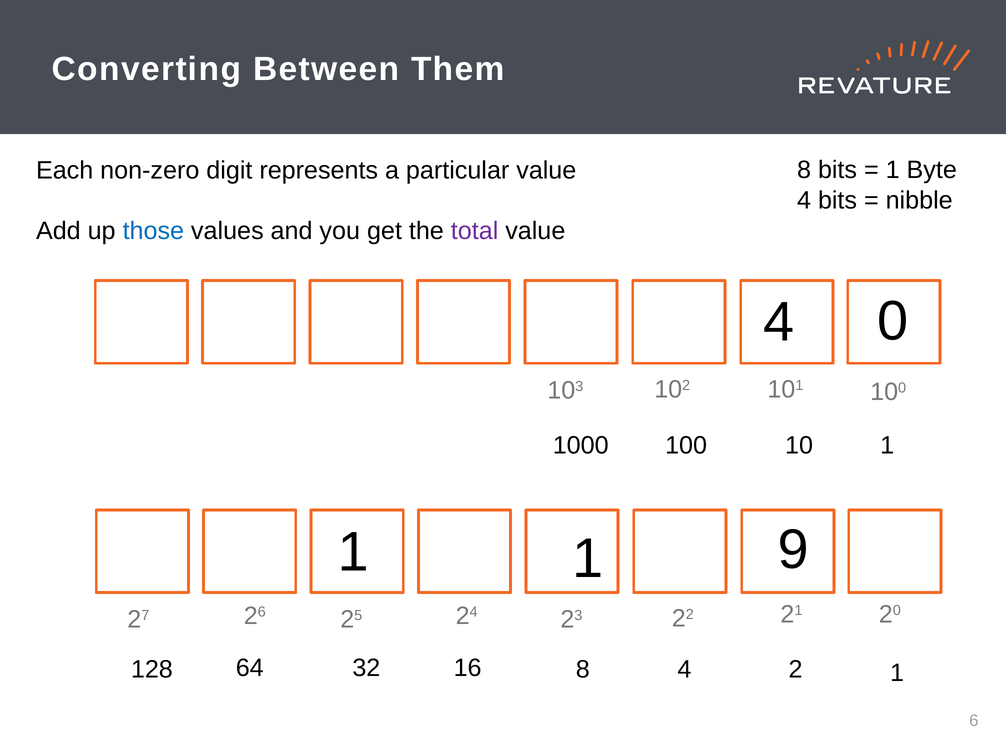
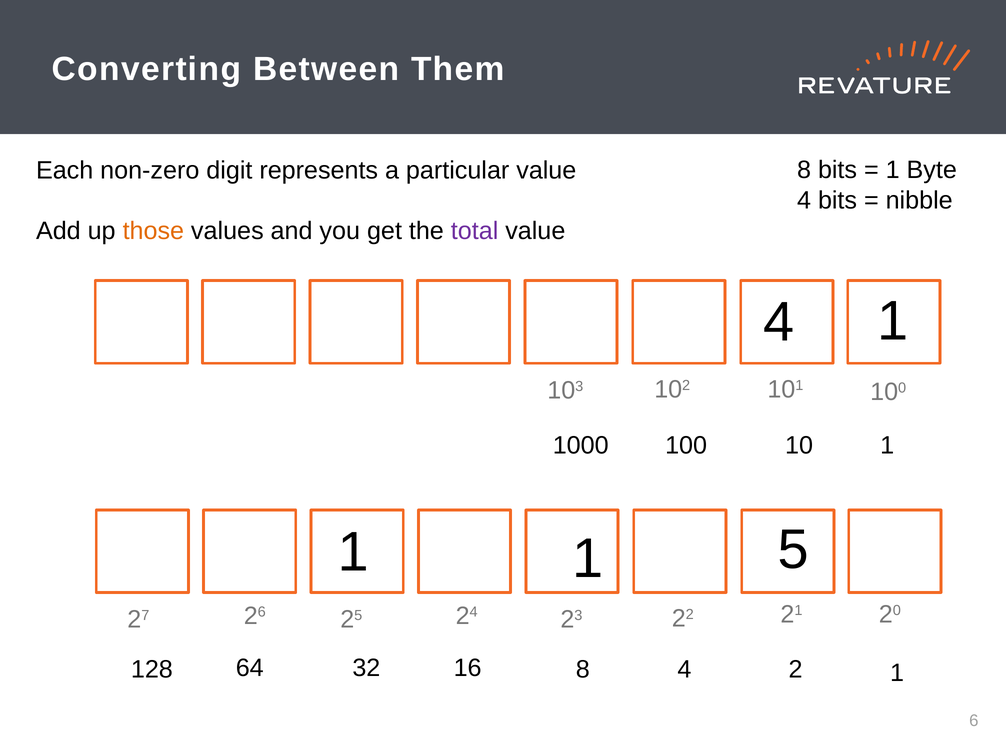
those colour: blue -> orange (153, 231)
4 0: 0 -> 1 (893, 321)
9: 9 -> 5 (793, 550)
